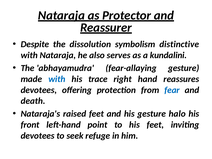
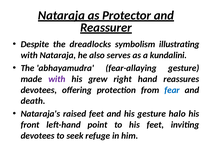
dissolution: dissolution -> dreadlocks (90, 44)
distinctive: distinctive -> illustrating (179, 44)
with colour: blue -> purple (57, 79)
trace: trace -> grew (98, 79)
